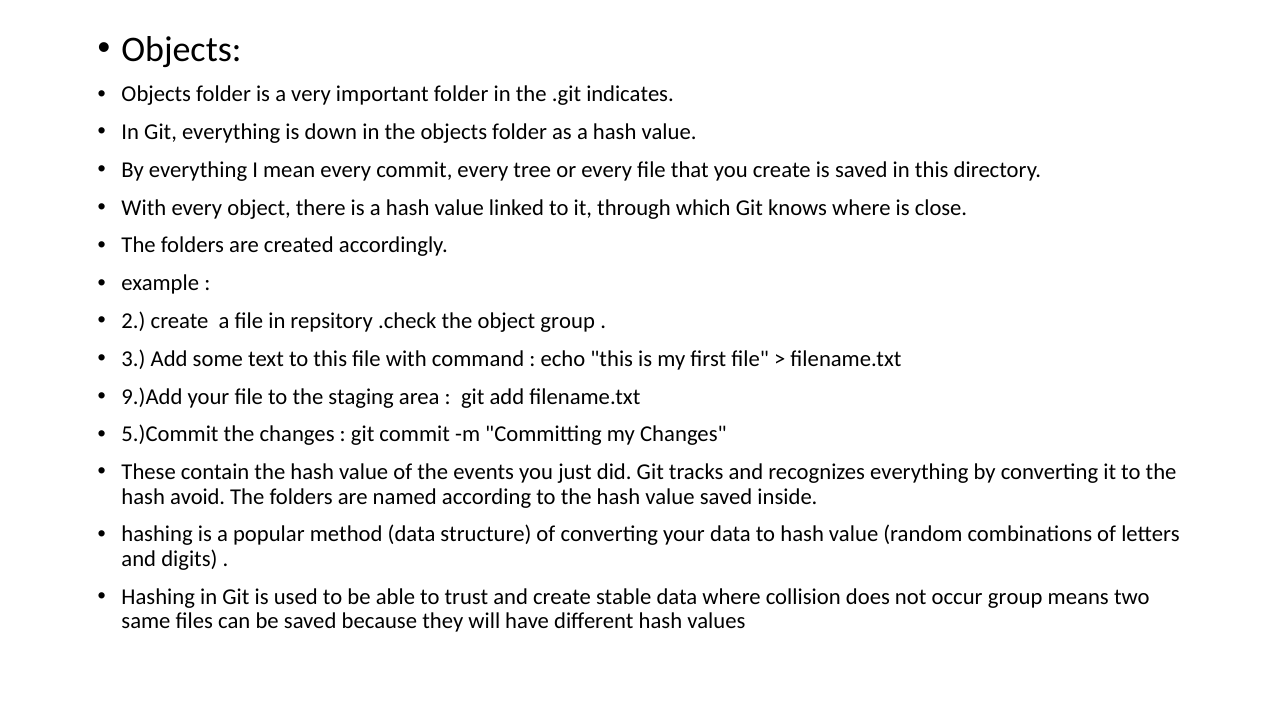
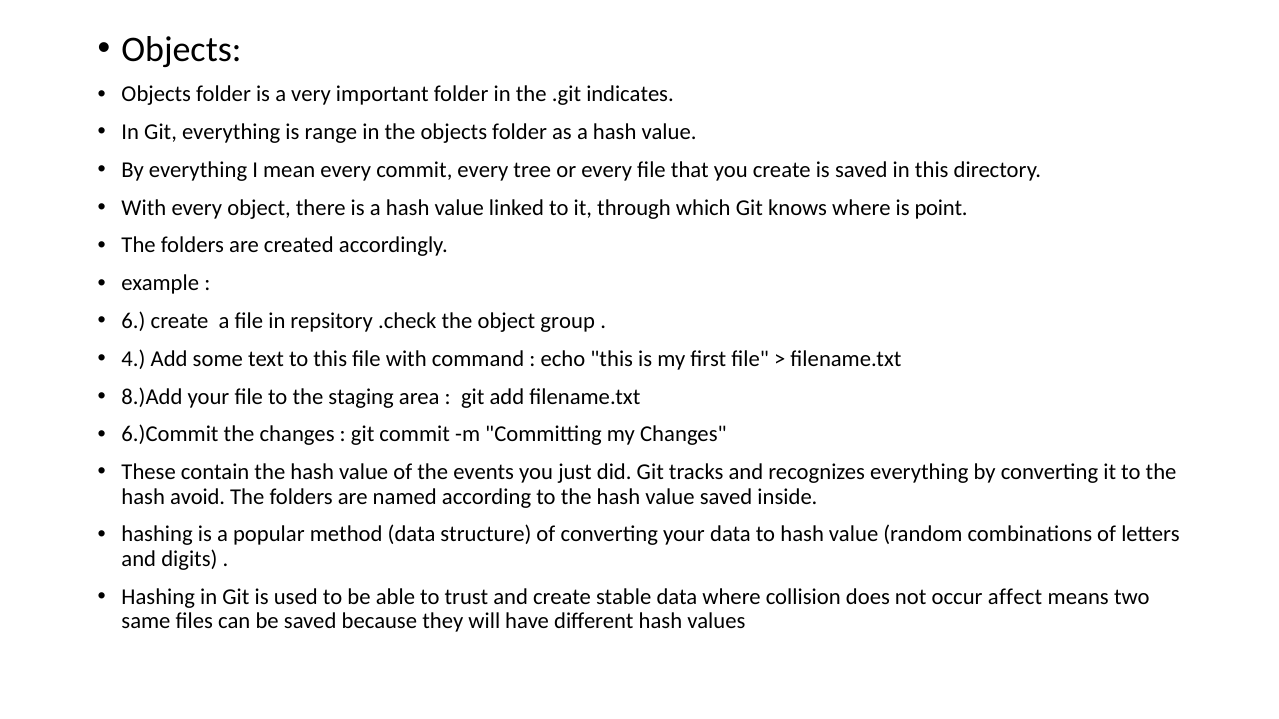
down: down -> range (331, 132)
close: close -> point (941, 208)
2: 2 -> 6 (133, 321)
3: 3 -> 4 (133, 359)
9.)Add: 9.)Add -> 8.)Add (152, 397)
5.)Commit: 5.)Commit -> 6.)Commit (170, 435)
occur group: group -> affect (1015, 597)
